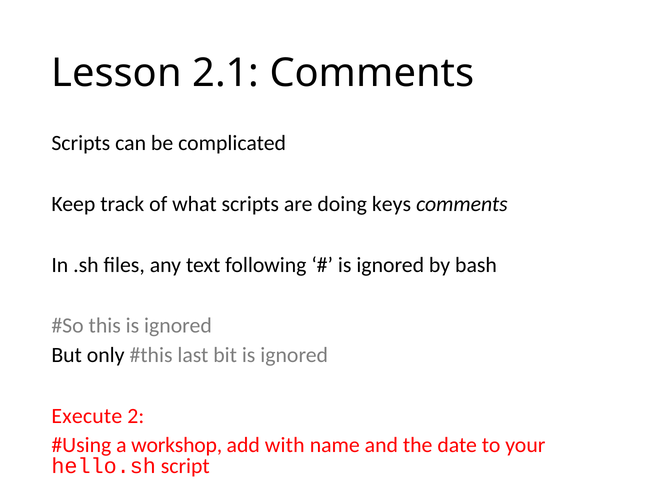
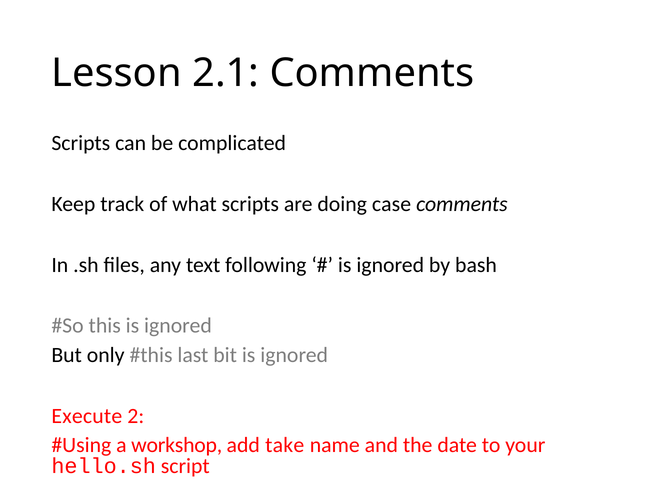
keys: keys -> case (391, 204)
with: with -> take (285, 446)
